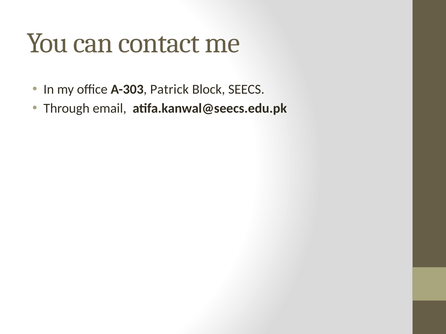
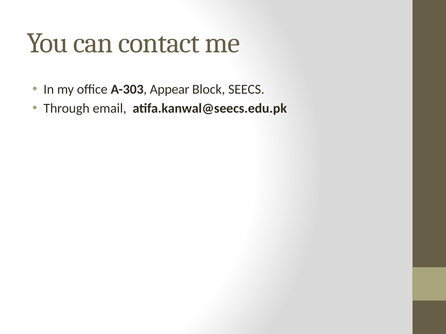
Patrick: Patrick -> Appear (170, 89)
